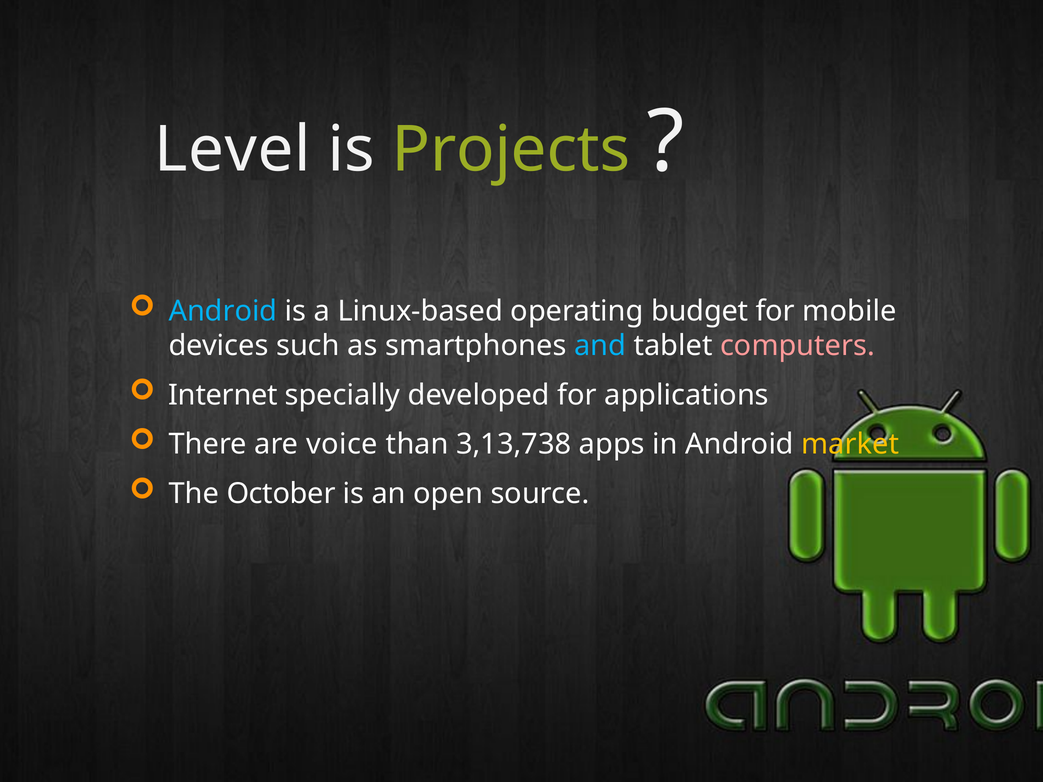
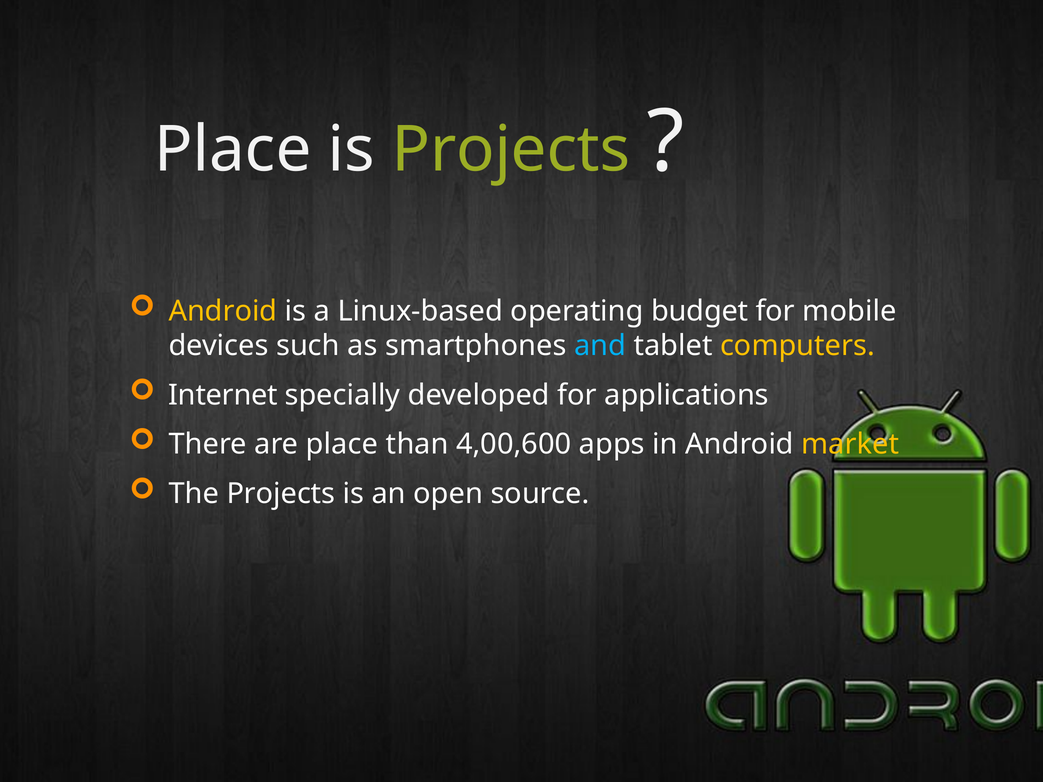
Level: Level -> Place (233, 150)
Android colour: light blue -> yellow (223, 311)
computers colour: pink -> yellow (797, 346)
are voice: voice -> place (342, 445)
3,13,738: 3,13,738 -> 4,00,600 (514, 445)
The October: October -> Projects (281, 494)
